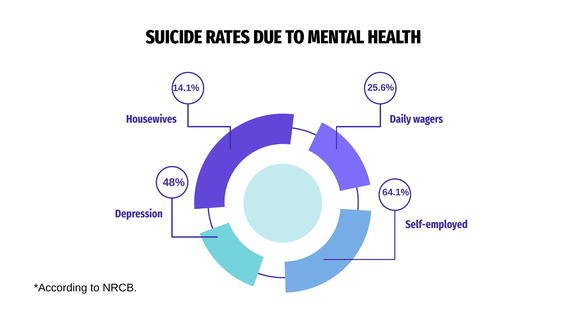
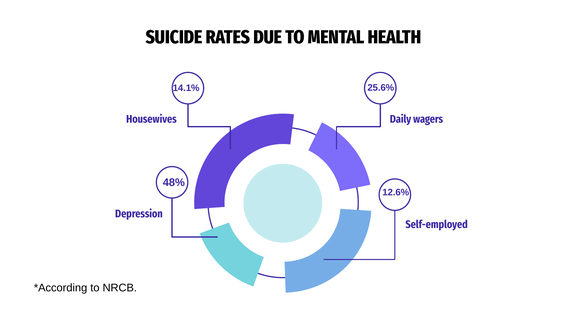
64.1%: 64.1% -> 12.6% (396, 192)
